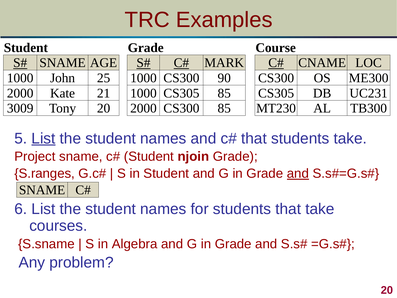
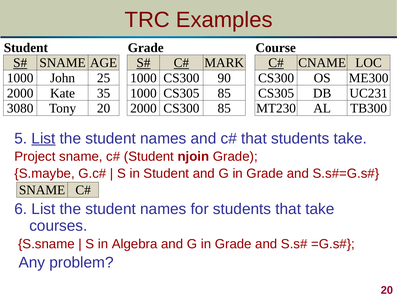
21: 21 -> 35 (104, 93)
3009: 3009 -> 3080 (20, 108)
S.ranges: S.ranges -> S.maybe (45, 173)
and underline: present -> none (298, 173)
